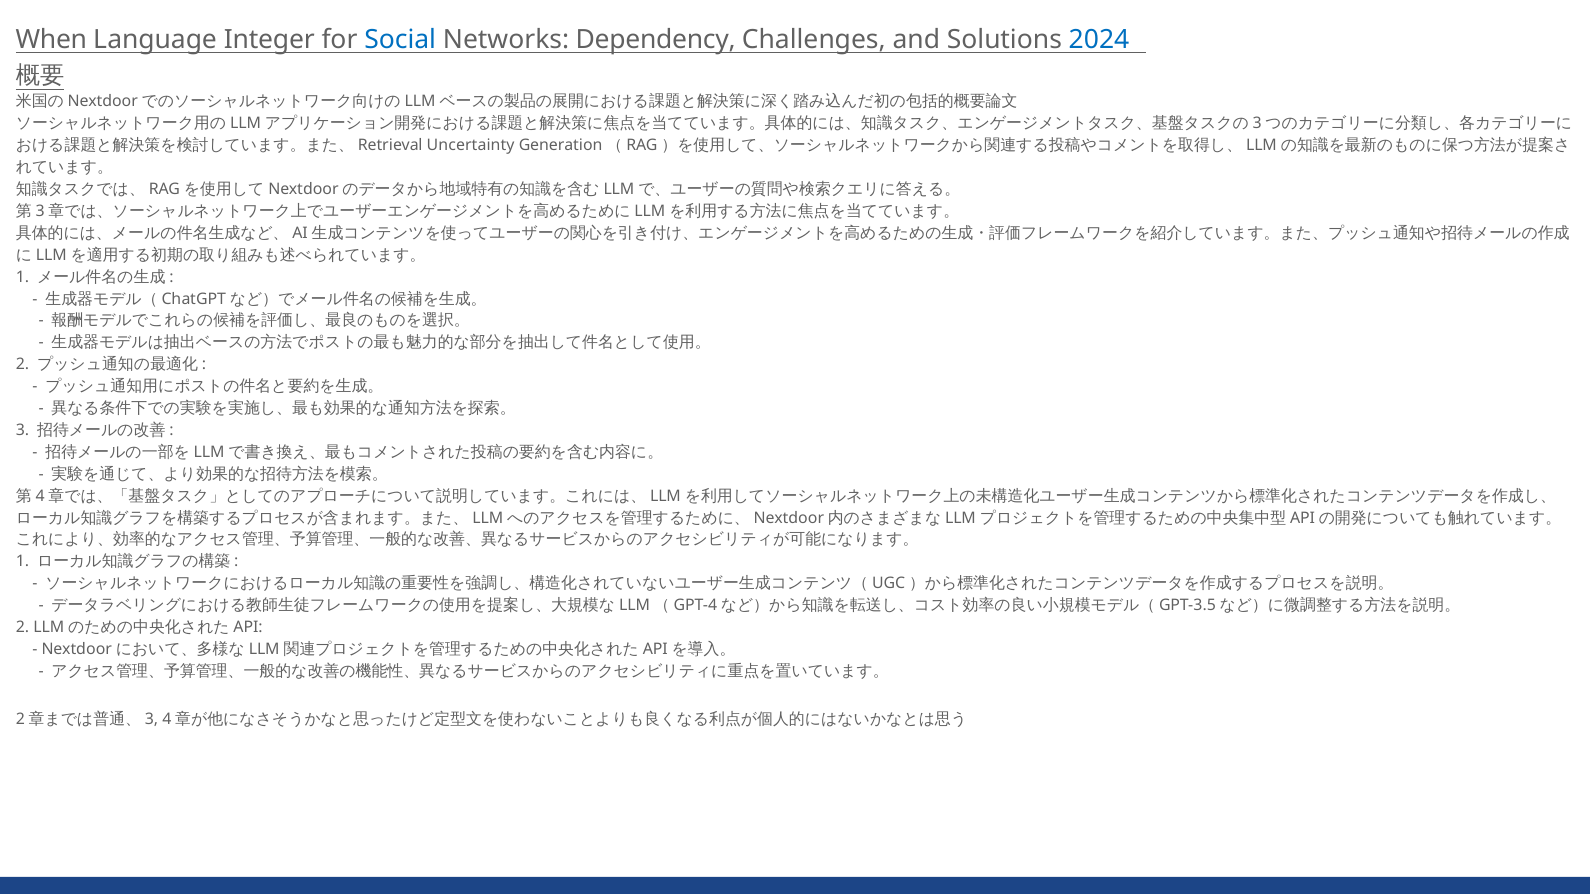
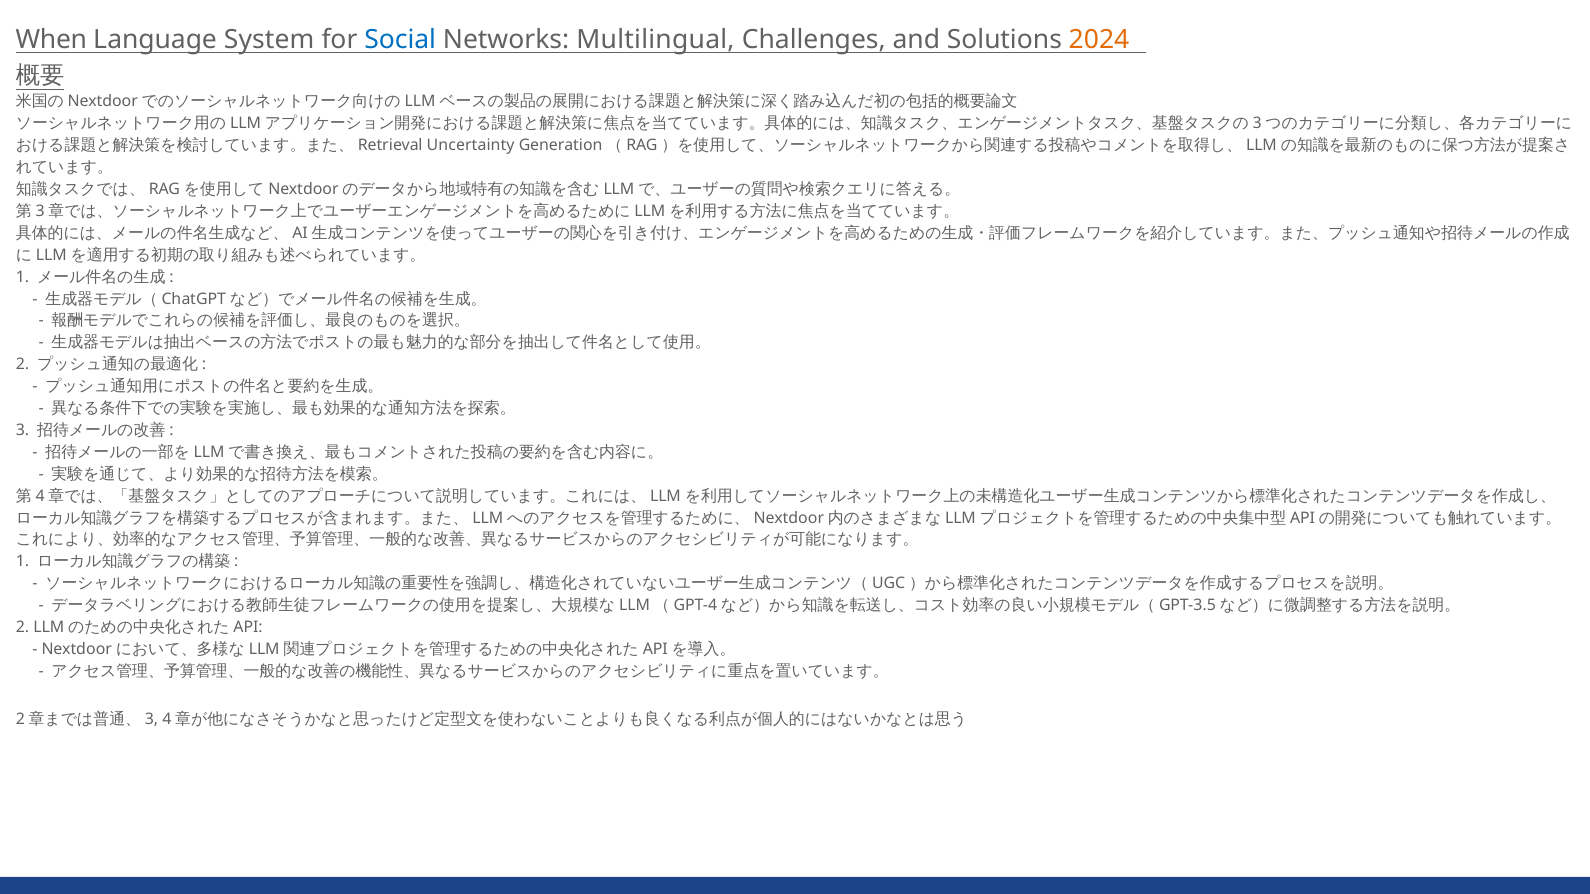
Integer: Integer -> System (269, 40)
Dependency: Dependency -> Multilingual (655, 40)
2024 colour: blue -> orange (1099, 40)
